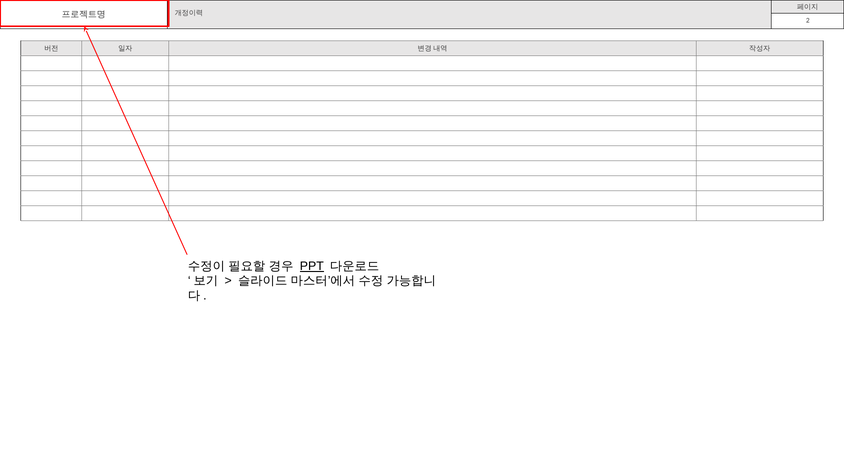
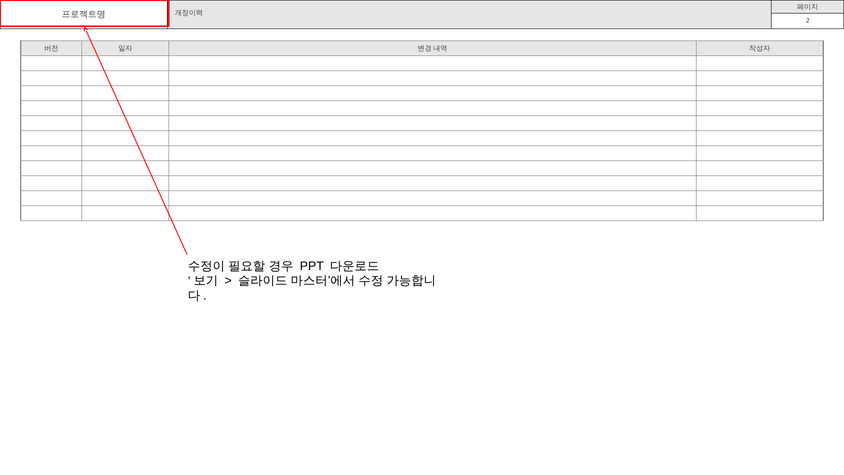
PPT underline: present -> none (312, 266)
